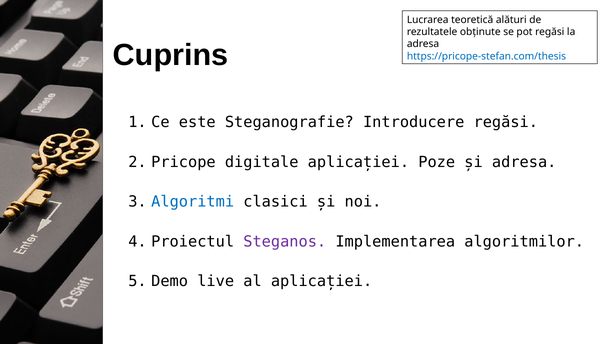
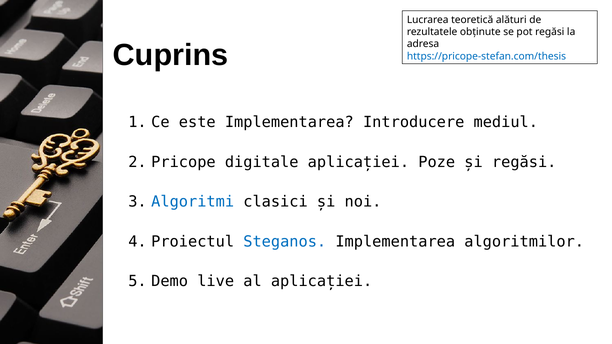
este Steganografie: Steganografie -> Implementarea (289, 122)
Introducere regăsi: regăsi -> mediul (506, 122)
și adresa: adresa -> regăsi (524, 162)
Steganos colour: purple -> blue (285, 242)
